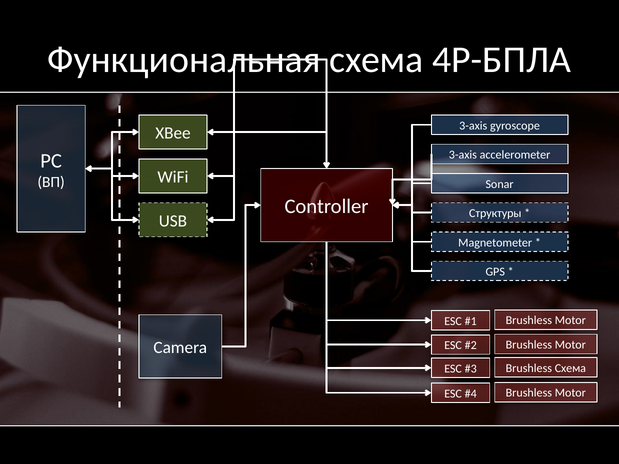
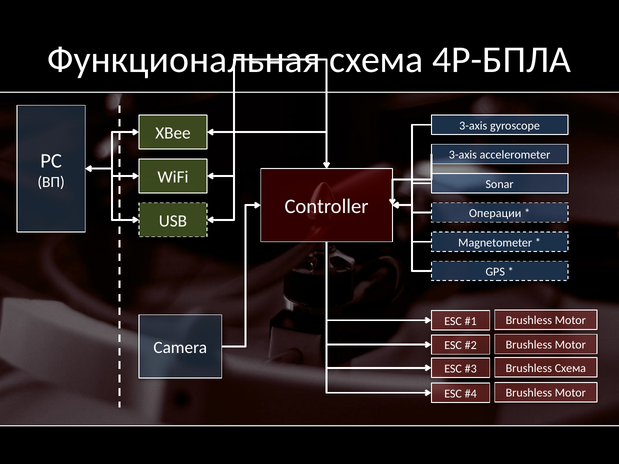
Структуры: Структуры -> Операции (495, 213)
